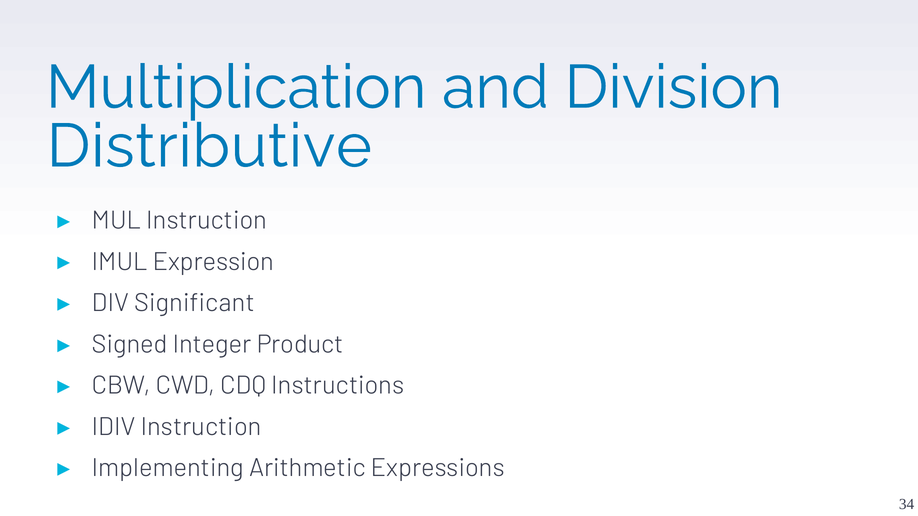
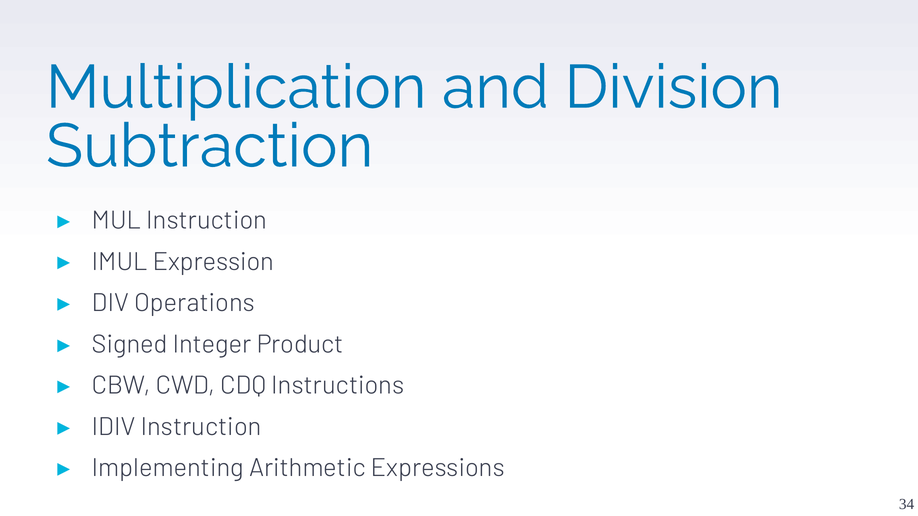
Distributive: Distributive -> Subtraction (210, 146)
Significant: Significant -> Operations (194, 303)
